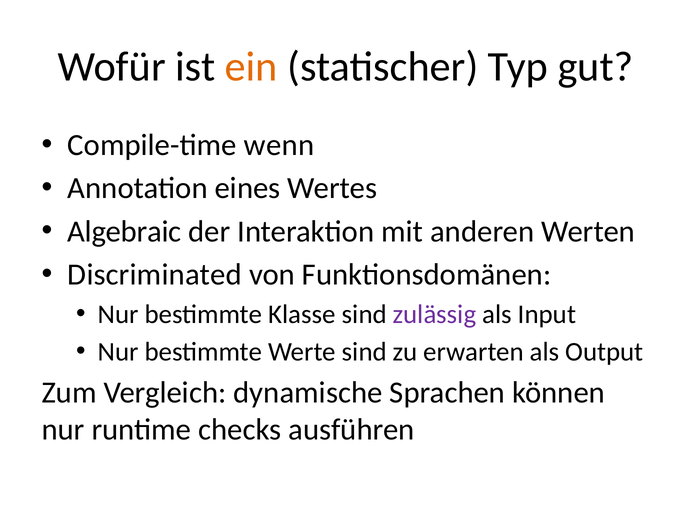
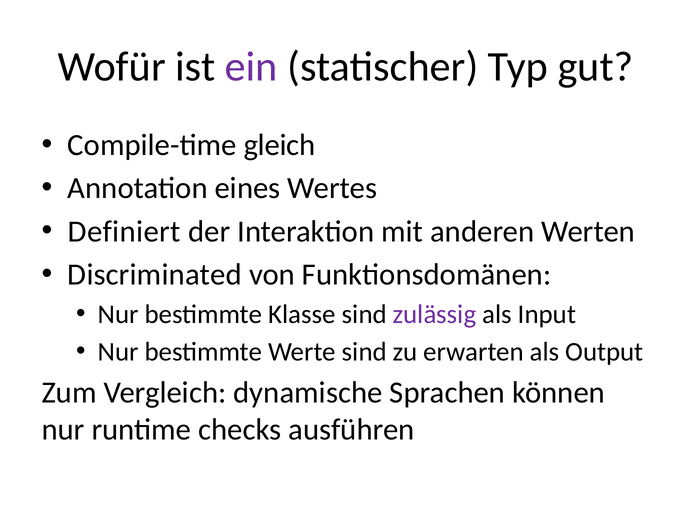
ein colour: orange -> purple (251, 67)
wenn: wenn -> gleich (279, 145)
Algebraic: Algebraic -> Definiert (124, 231)
